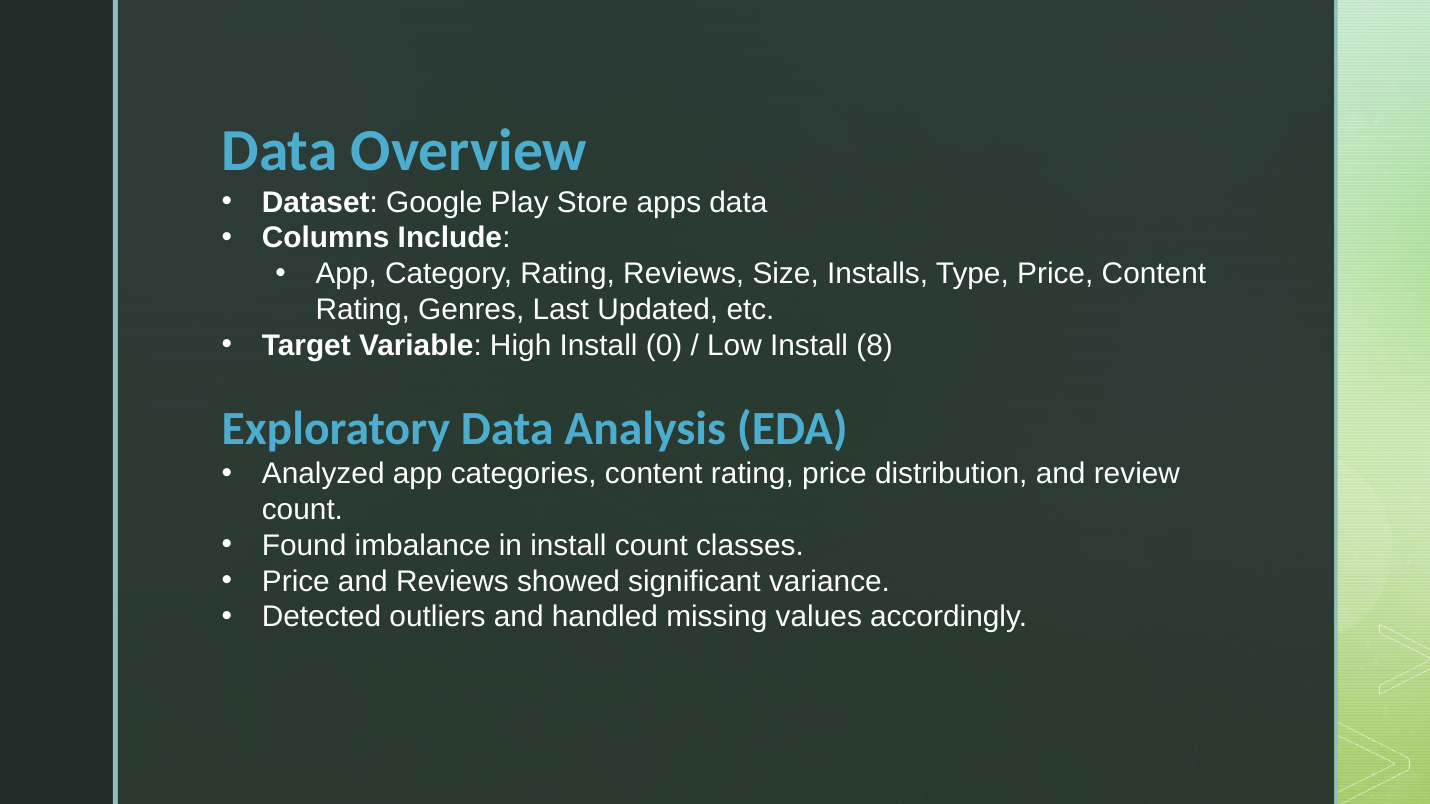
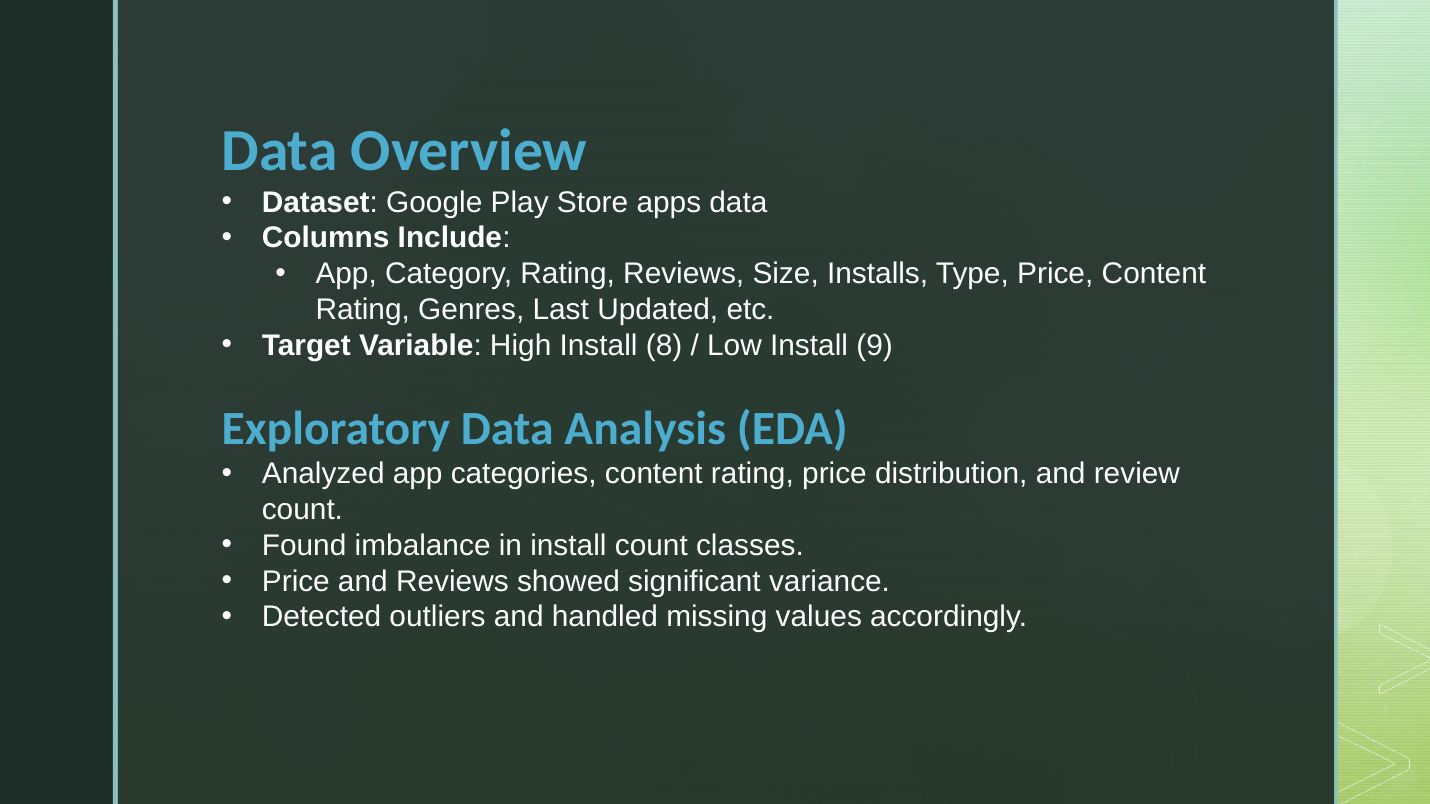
0: 0 -> 8 (664, 346)
8: 8 -> 9 (875, 346)
